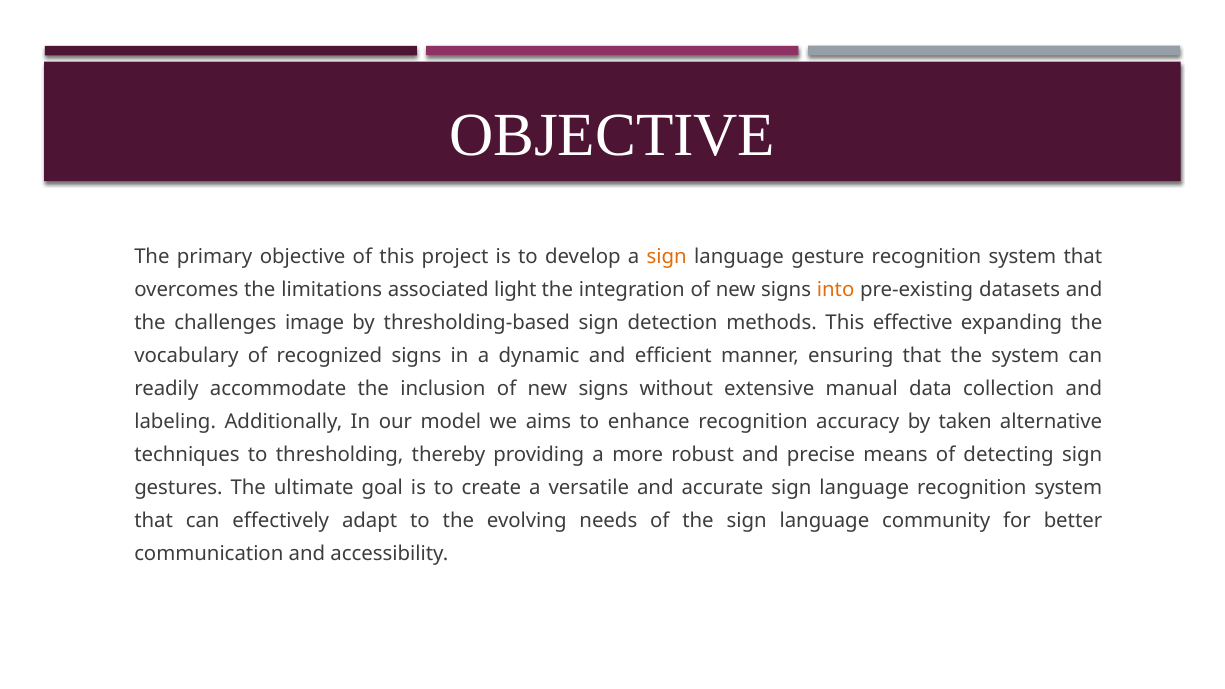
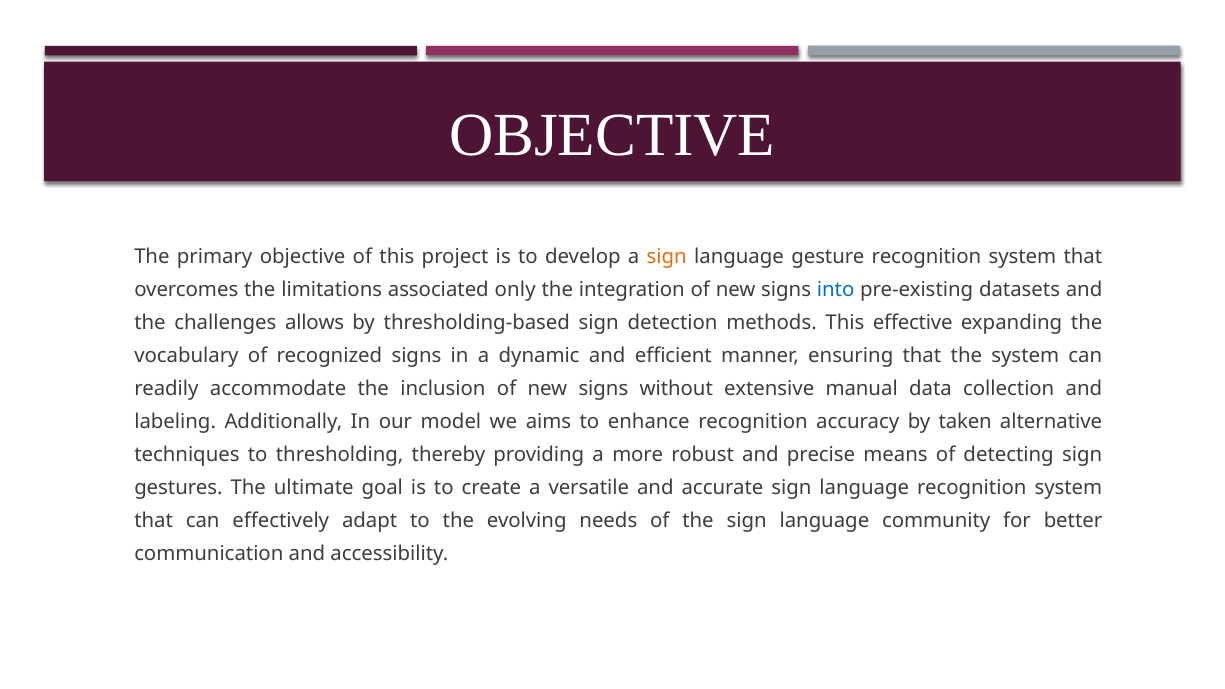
light: light -> only (515, 290)
into colour: orange -> blue (836, 290)
image: image -> allows (315, 323)
